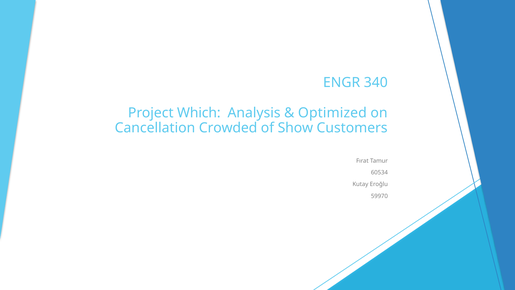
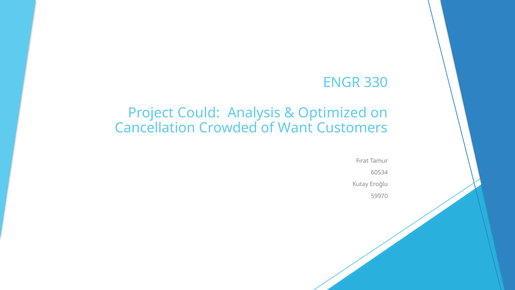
340: 340 -> 330 (376, 83)
Which: Which -> Could (199, 113)
Show: Show -> Want (295, 128)
